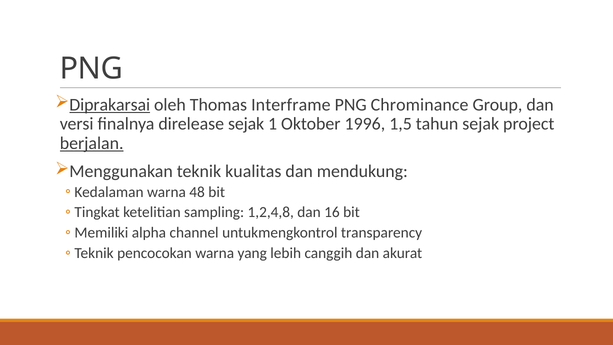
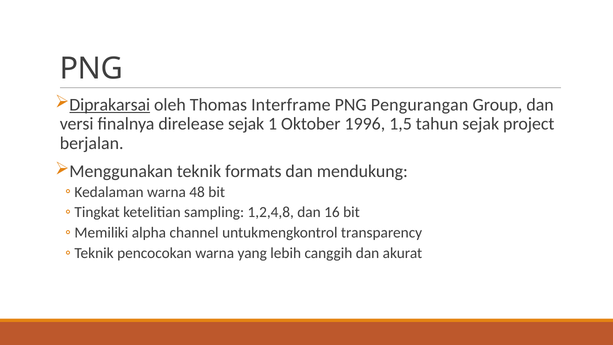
Chrominance: Chrominance -> Pengurangan (420, 105)
berjalan underline: present -> none (92, 143)
kualitas: kualitas -> formats (253, 171)
